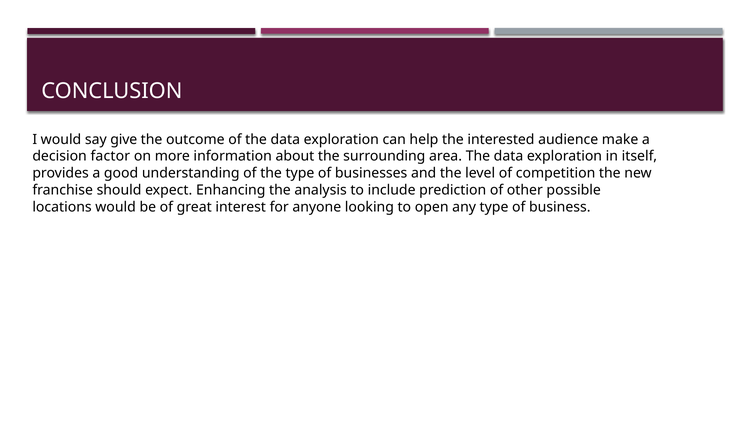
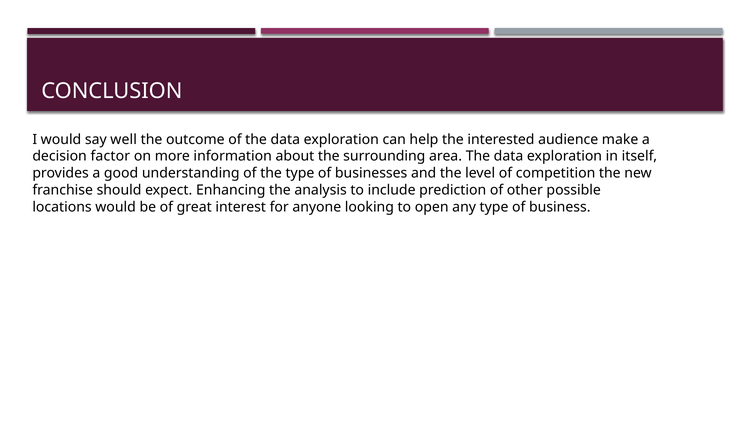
give: give -> well (124, 139)
